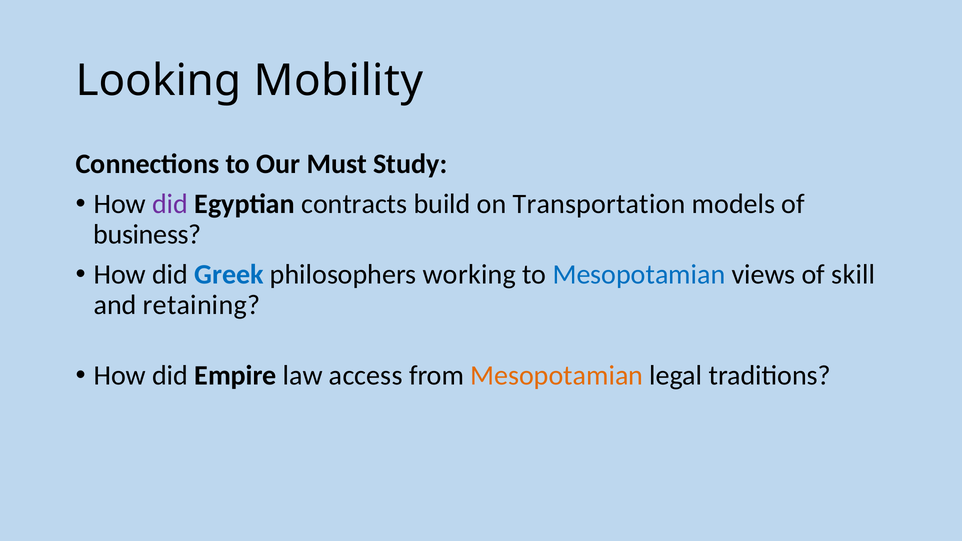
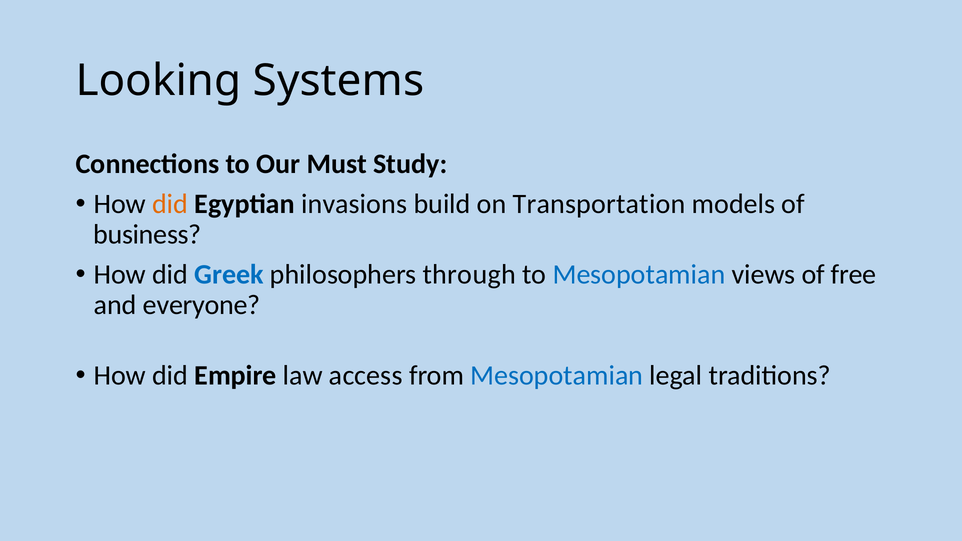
Mobility: Mobility -> Systems (338, 81)
did colour: purple -> orange (170, 204)
contracts: contracts -> invasions (354, 204)
working: working -> through (469, 275)
skill: skill -> free (854, 275)
retaining: retaining -> everyone (202, 305)
Mesopotamian colour: orange -> blue (557, 376)
